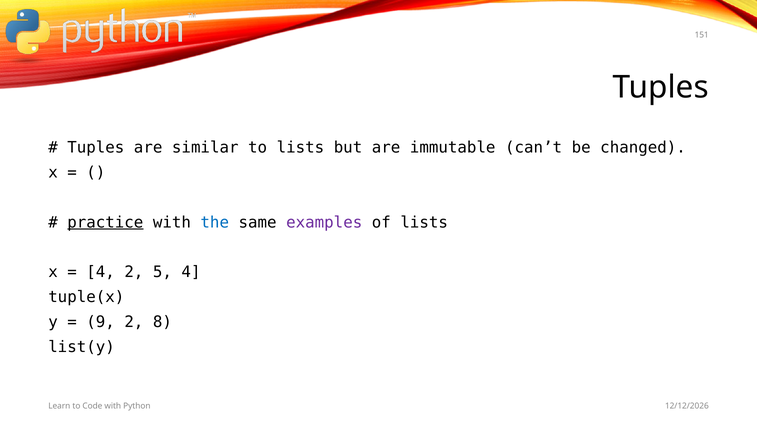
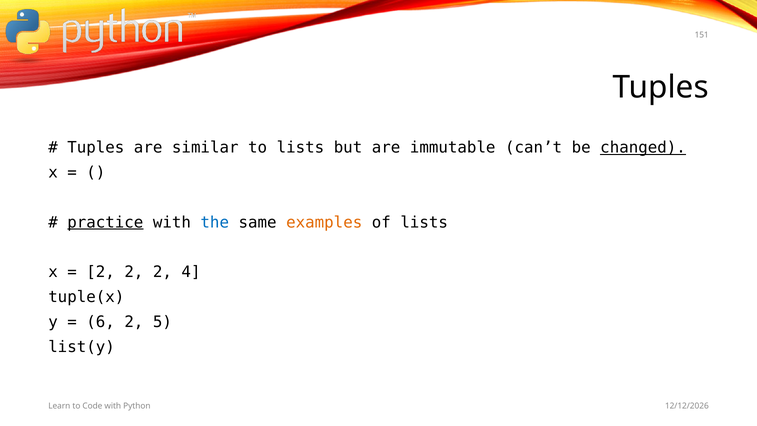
changed underline: none -> present (643, 148)
examples colour: purple -> orange (324, 222)
4: 4 -> 2 (101, 272)
5: 5 -> 2 (162, 272)
9: 9 -> 6 (101, 322)
8: 8 -> 5 (162, 322)
